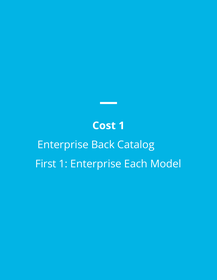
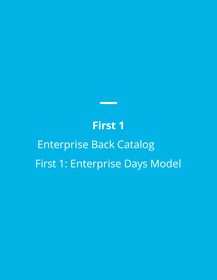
Cost: Cost -> First (104, 126)
Each: Each -> Days (136, 164)
